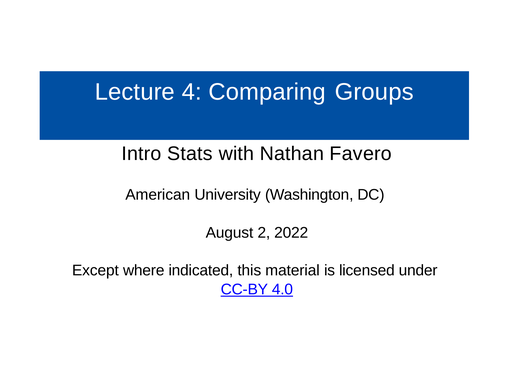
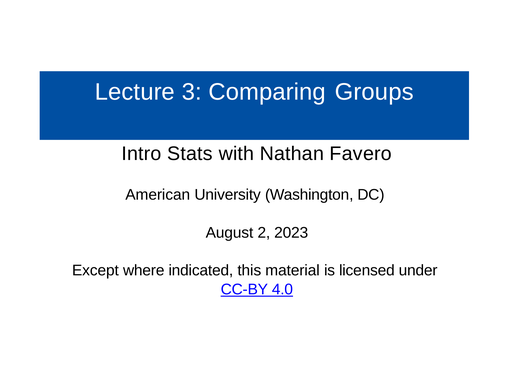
4: 4 -> 3 (192, 92)
2022: 2022 -> 2023 (291, 233)
